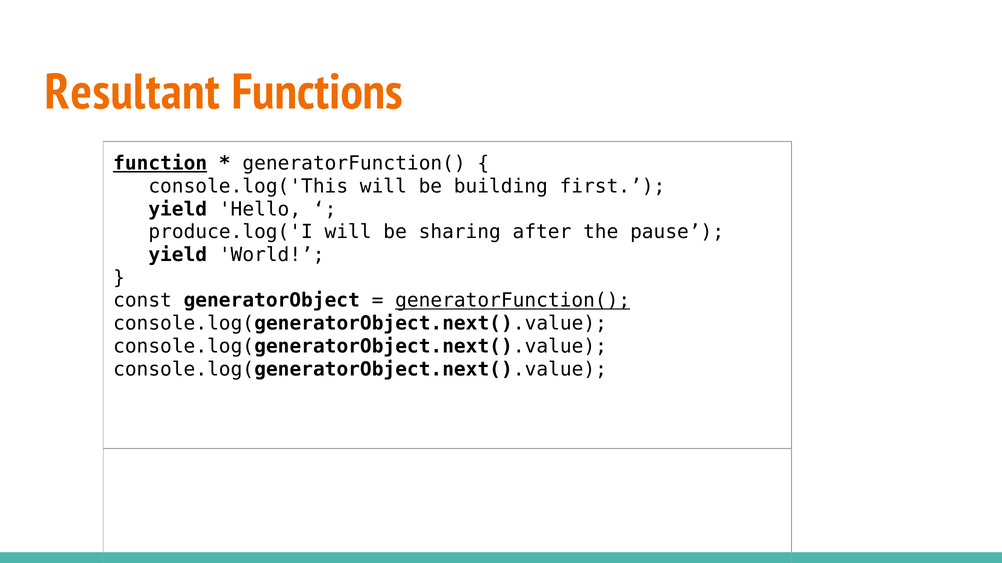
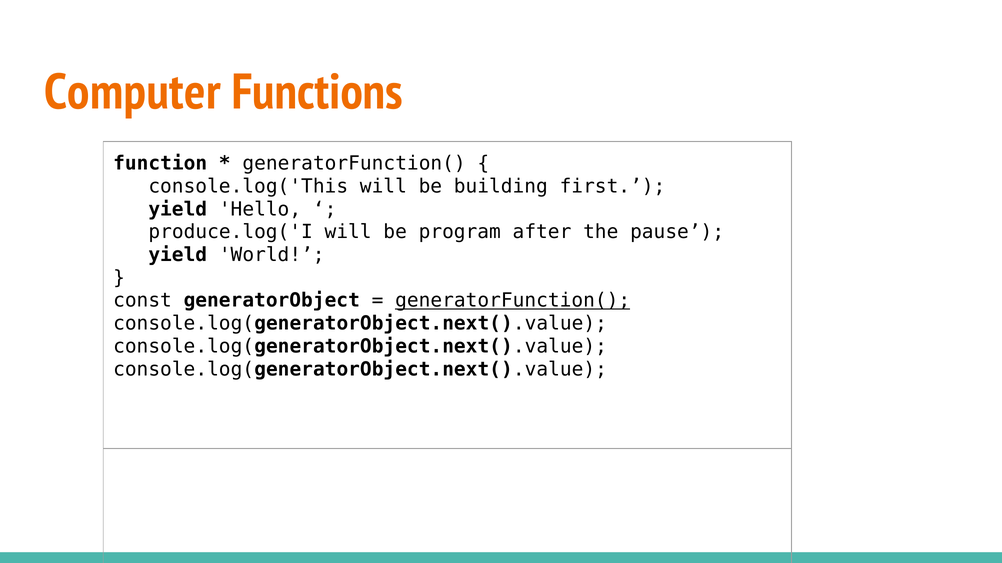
Resultant: Resultant -> Computer (133, 92)
function underline: present -> none (160, 164)
sharing: sharing -> program (460, 232)
